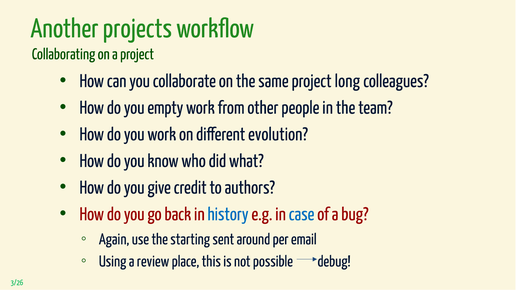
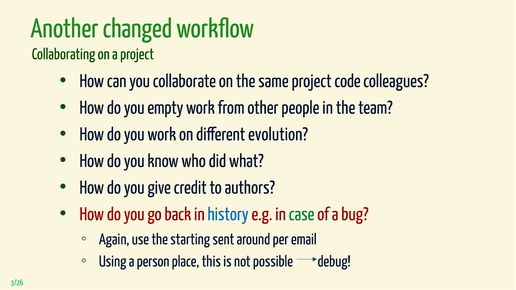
projects: projects -> changed (137, 28)
long: long -> code (348, 81)
case colour: blue -> green (302, 214)
review: review -> person (153, 262)
